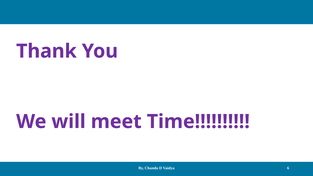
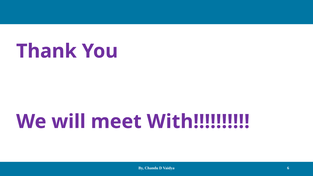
Time: Time -> With (198, 122)
